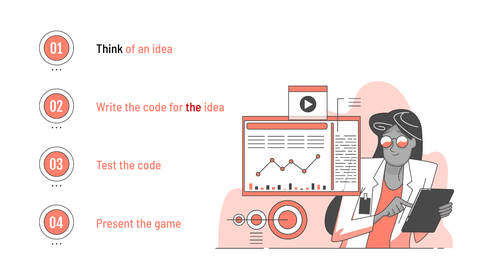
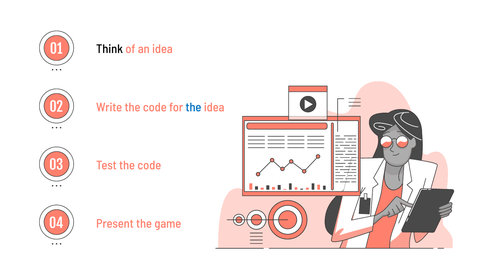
the colour: red -> blue (193, 107)
